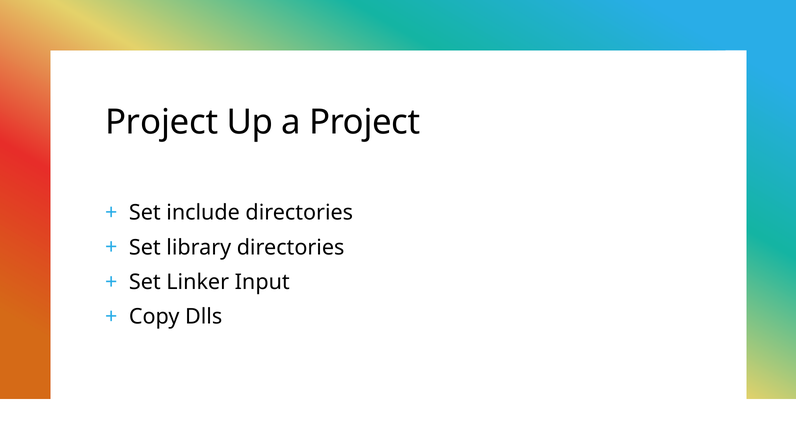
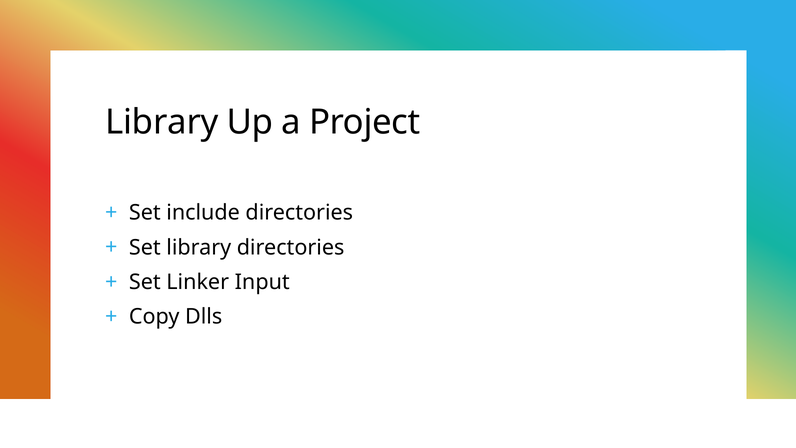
Project: Project -> Library (162, 122)
